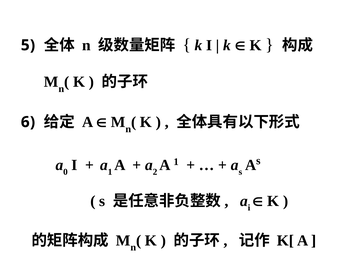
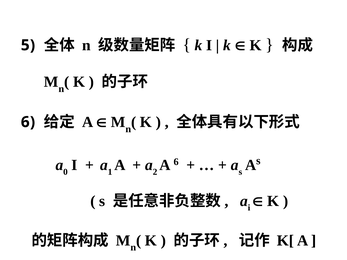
2 A 1: 1 -> 6 (176, 162)
